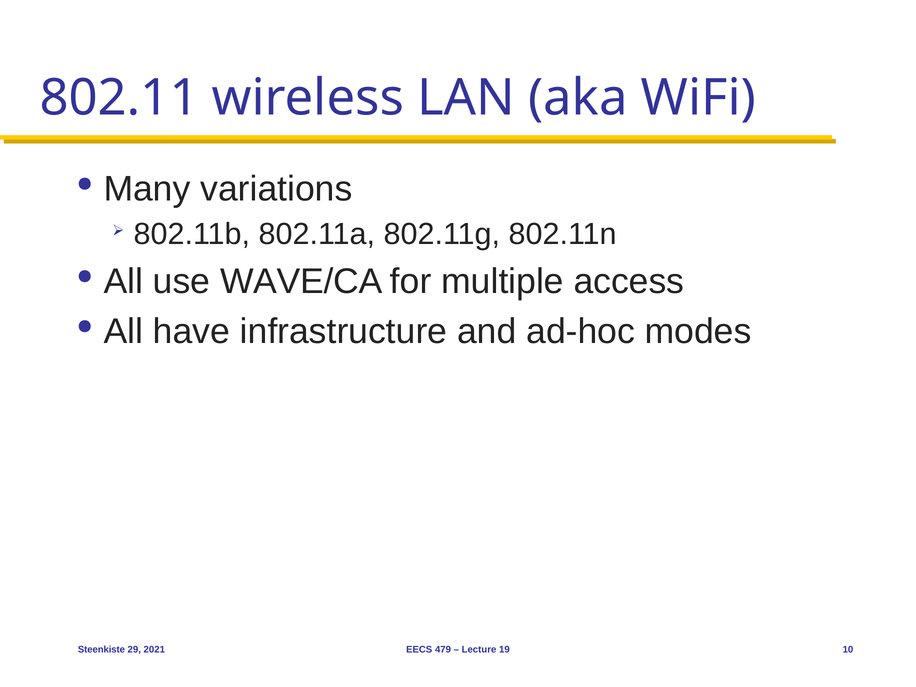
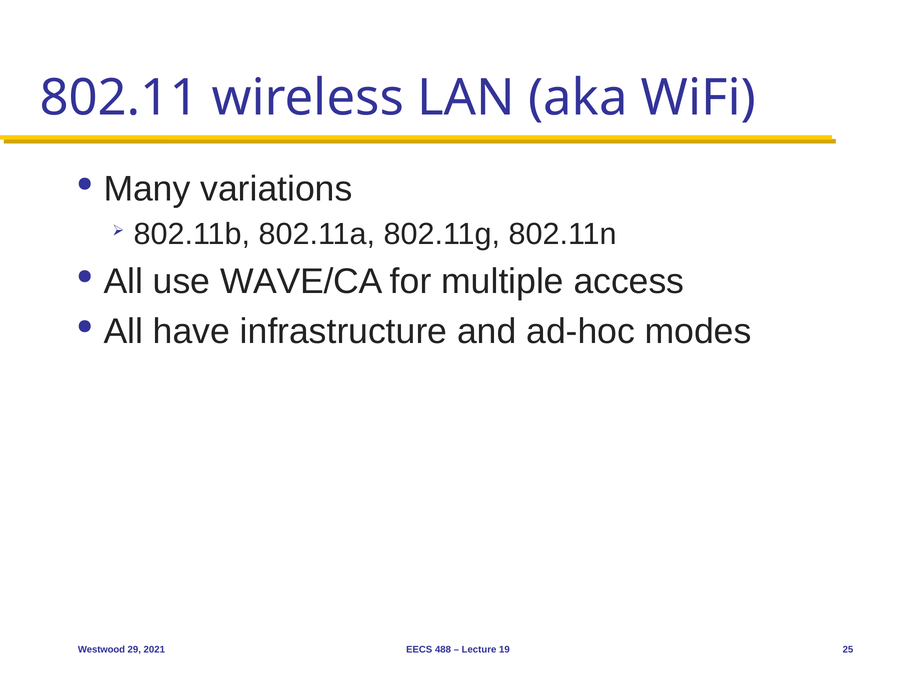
Steenkiste: Steenkiste -> Westwood (101, 649)
479: 479 -> 488 (443, 649)
10: 10 -> 25 (848, 649)
